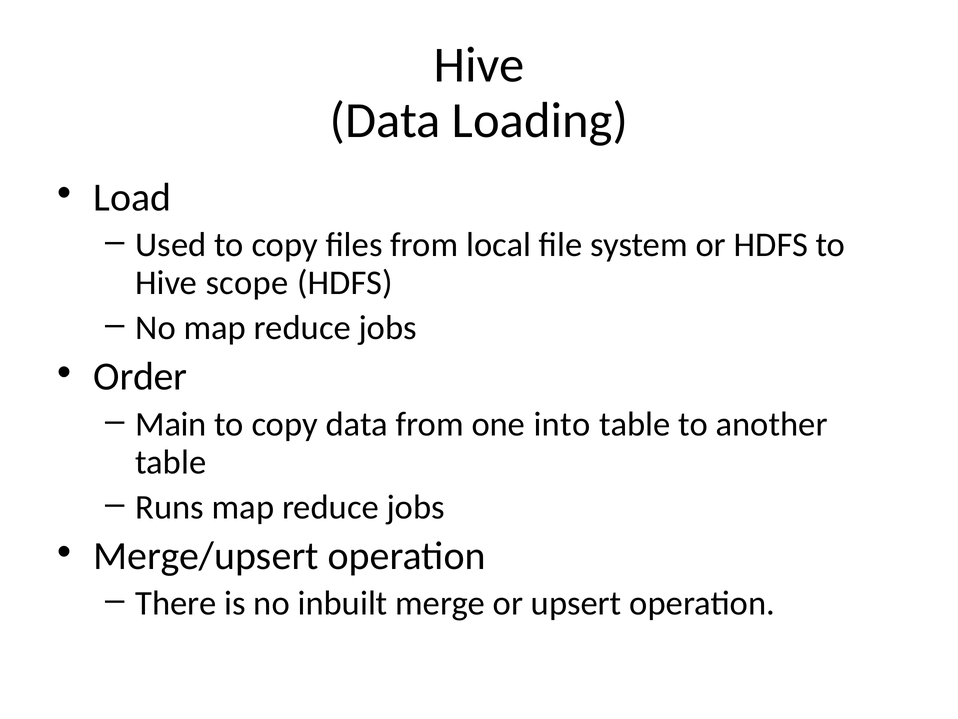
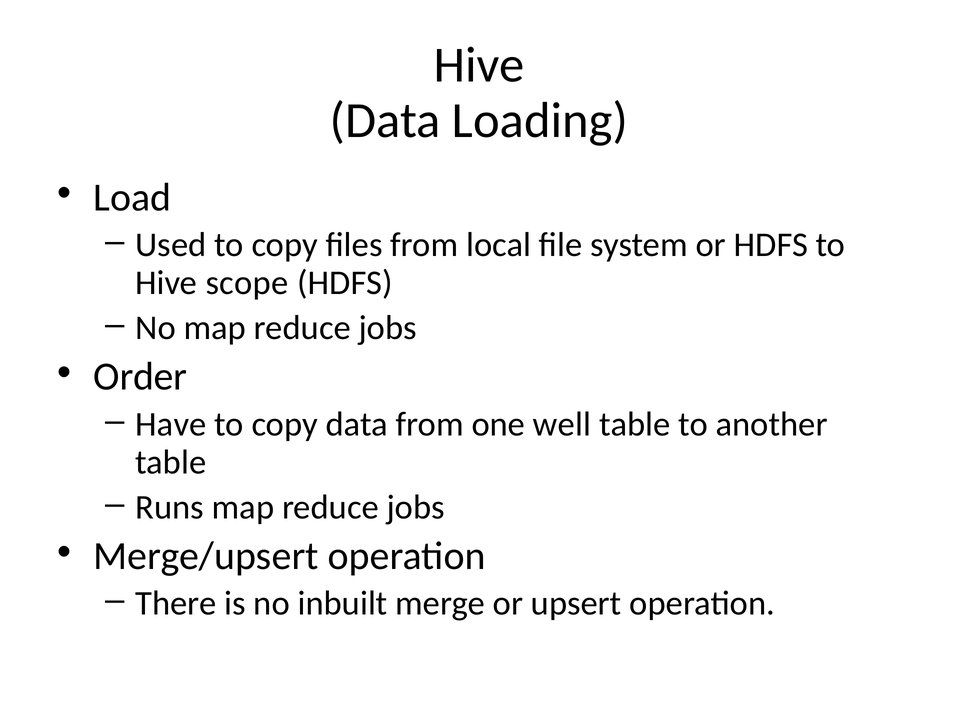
Main: Main -> Have (171, 424)
into: into -> well (562, 424)
